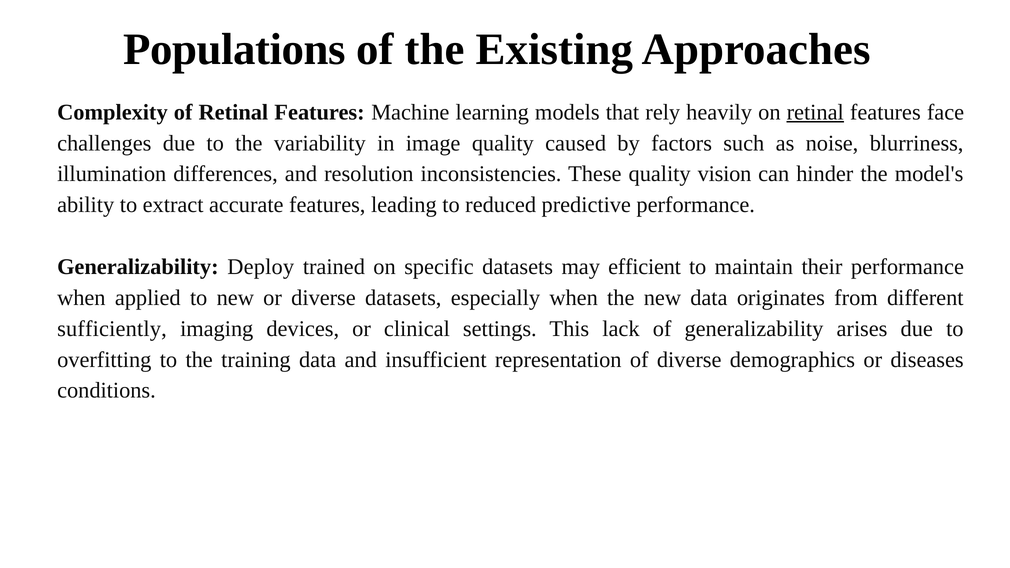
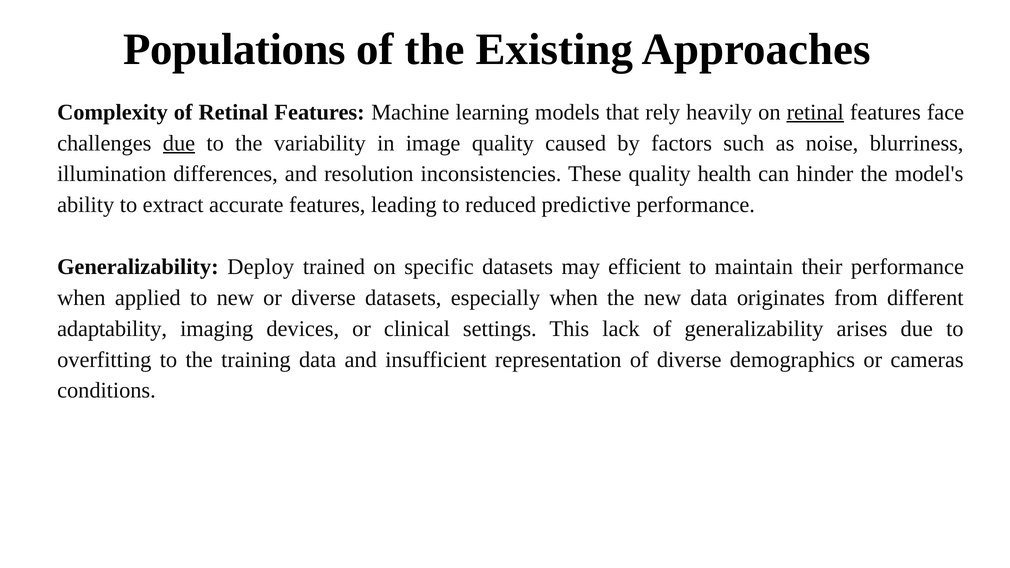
due underline: none -> present (179, 143)
vision: vision -> health (725, 174)
sufficiently: sufficiently -> adaptability (112, 329)
diseases: diseases -> cameras (927, 360)
